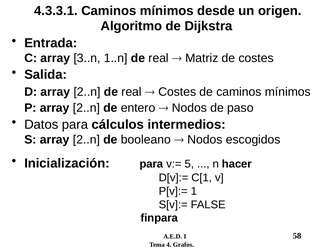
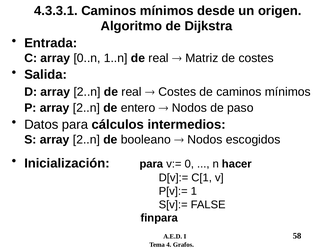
3..n: 3..n -> 0..n (87, 58)
5: 5 -> 0 (189, 164)
